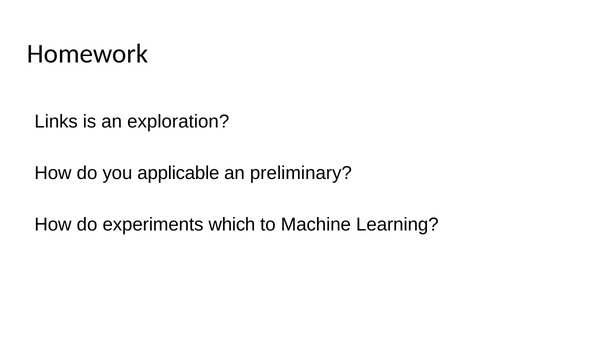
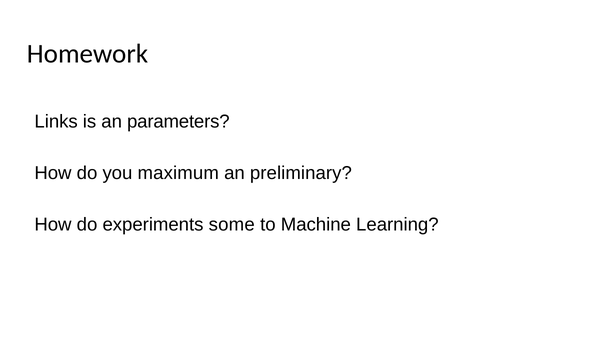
exploration: exploration -> parameters (178, 121)
applicable: applicable -> maximum (178, 173)
which: which -> some (232, 224)
